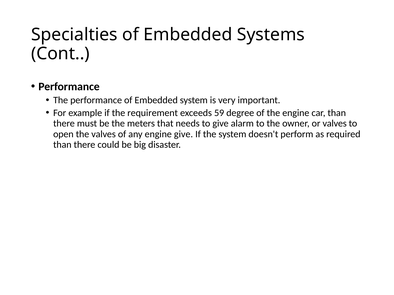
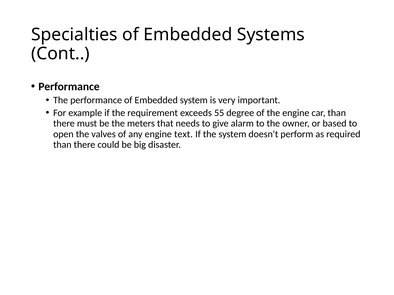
59: 59 -> 55 (219, 113)
or valves: valves -> based (335, 124)
engine give: give -> text (183, 134)
